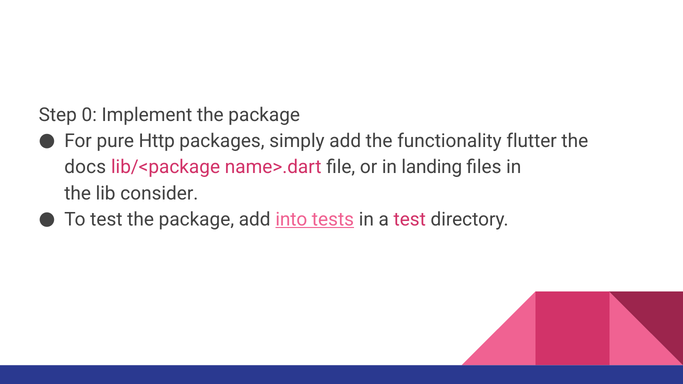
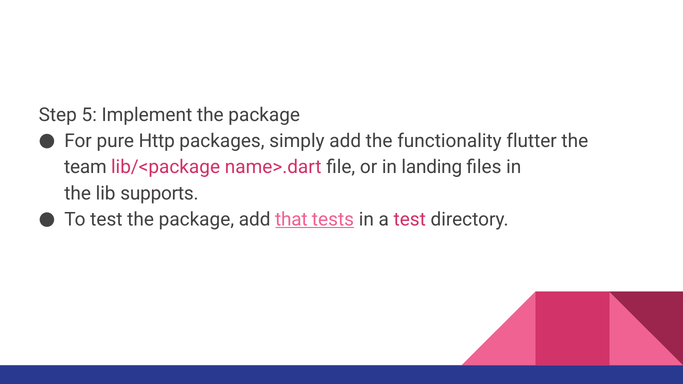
0: 0 -> 5 (89, 115)
docs: docs -> team (85, 167)
consider: consider -> supports (159, 193)
into: into -> that (291, 220)
